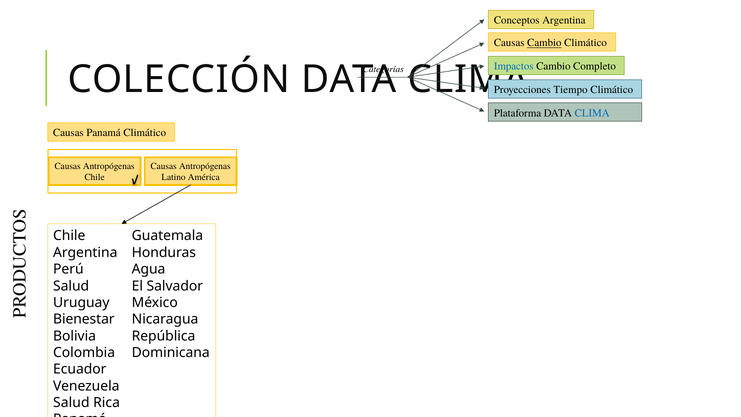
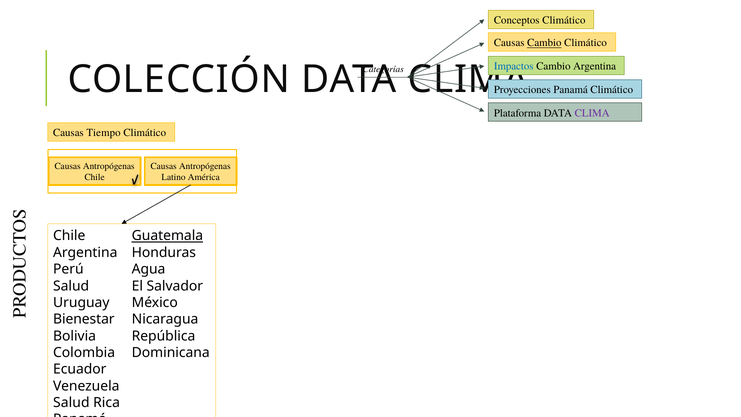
Conceptos Argentina: Argentina -> Climático (564, 20)
Cambio Completo: Completo -> Argentina (595, 66)
Tiempo: Tiempo -> Panamá (571, 90)
CLIMA colour: blue -> purple (592, 113)
Causas Panamá: Panamá -> Tiempo (103, 133)
Guatemala underline: none -> present (167, 236)
